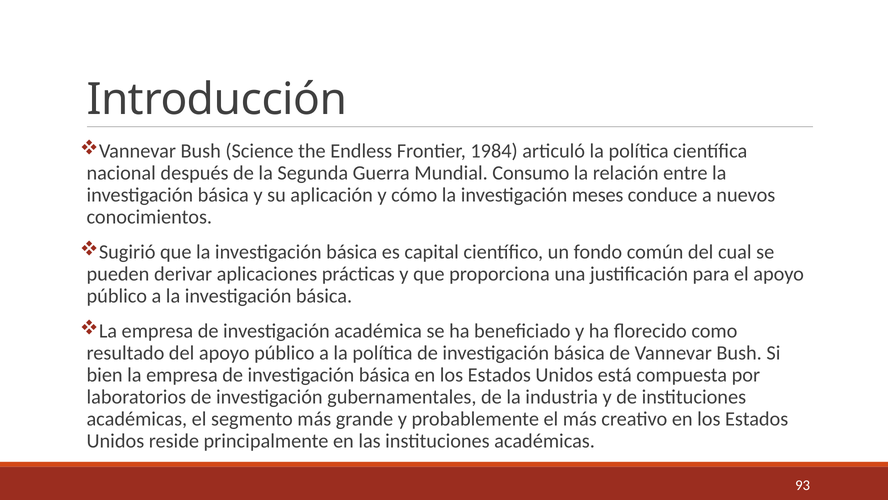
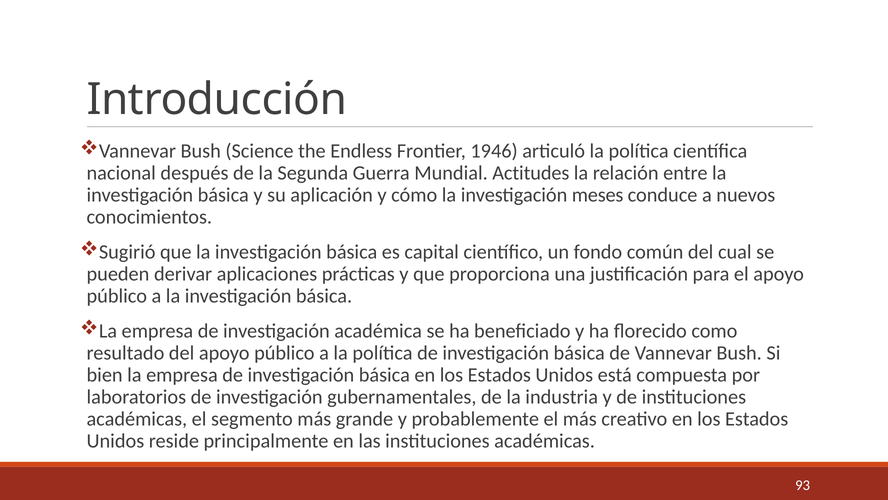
1984: 1984 -> 1946 (494, 151)
Consumo: Consumo -> Actitudes (531, 173)
